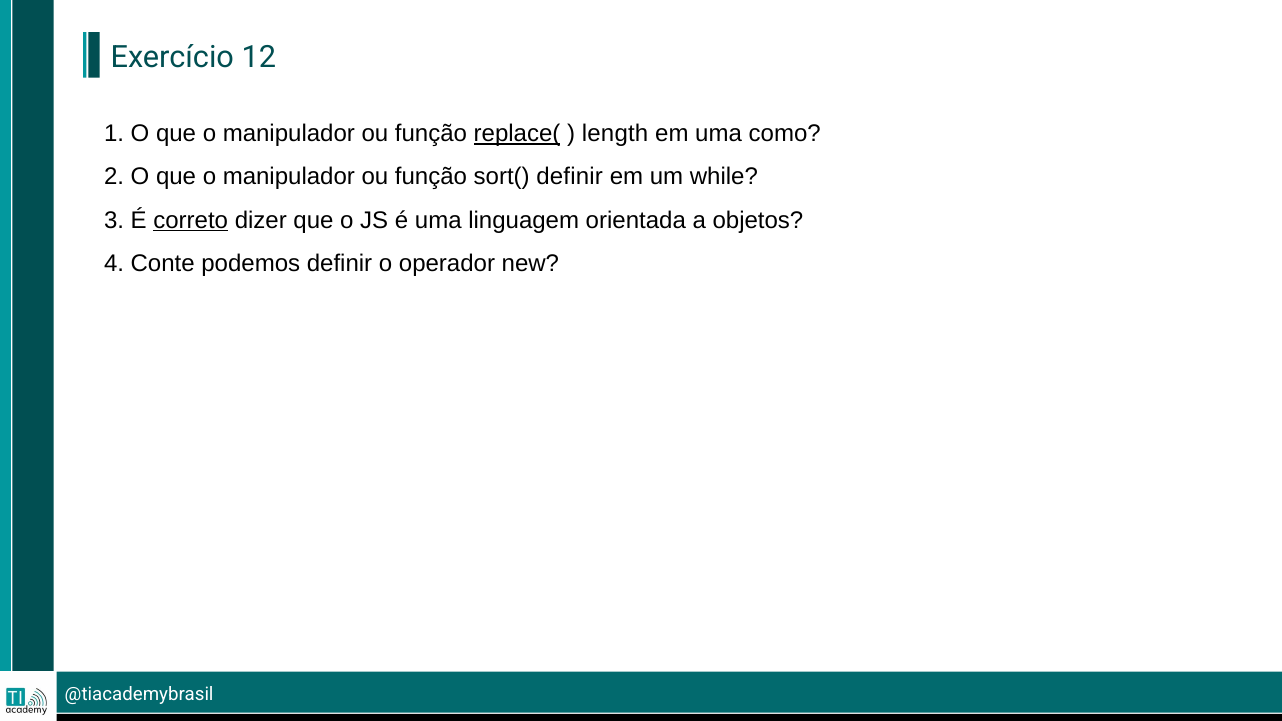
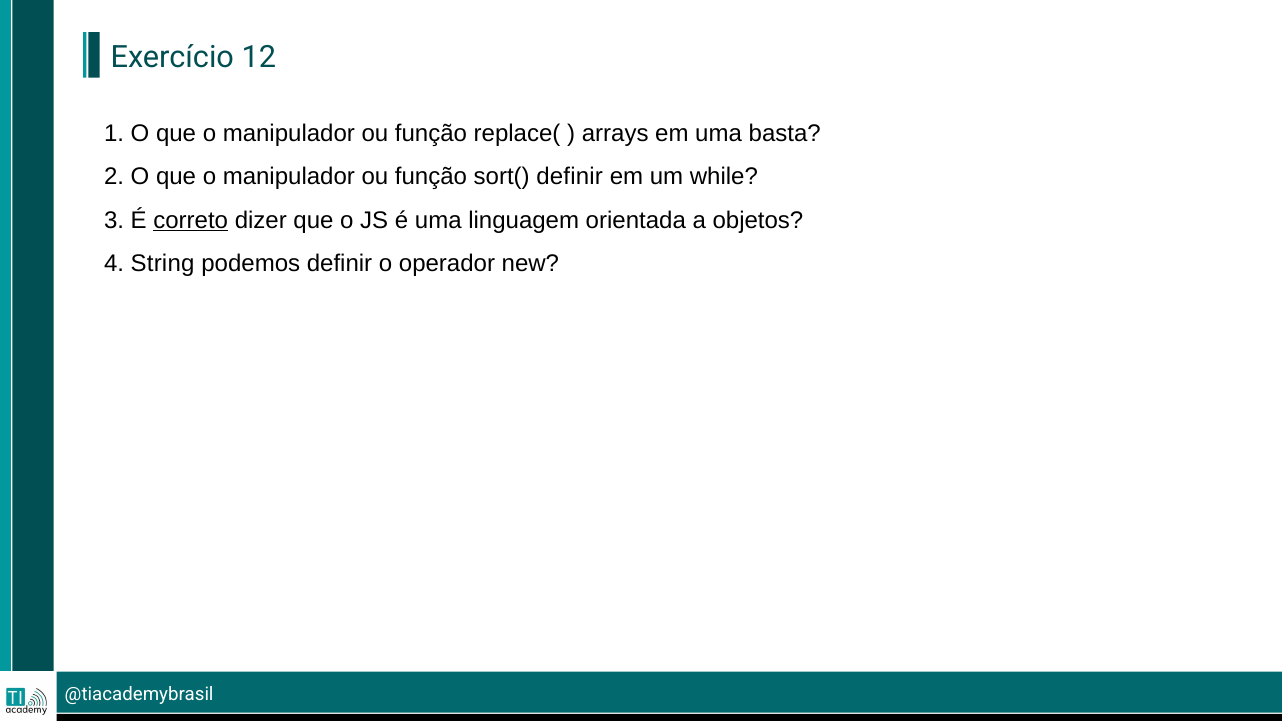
replace( underline: present -> none (517, 134)
length: length -> arrays (615, 134)
como: como -> basta (785, 134)
Conte: Conte -> String (163, 263)
